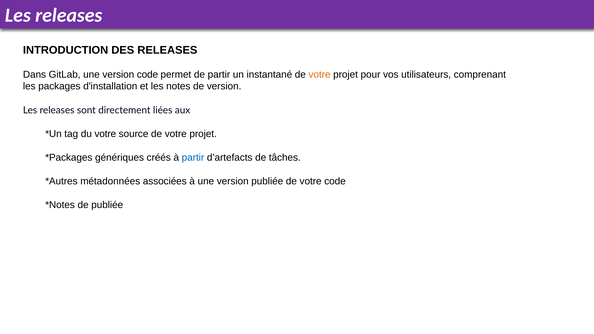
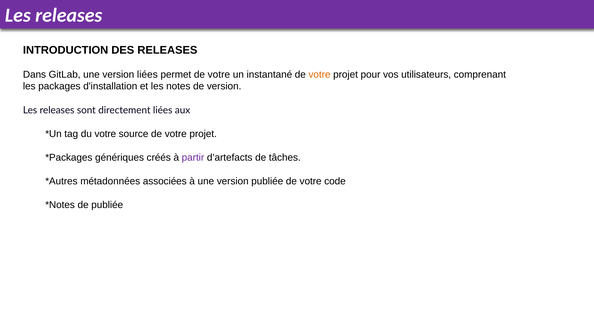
version code: code -> liées (147, 75)
permet de partir: partir -> votre (219, 75)
partir colour: blue -> purple (193, 158)
